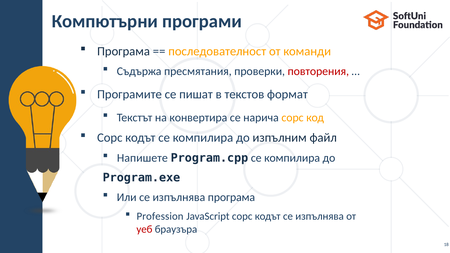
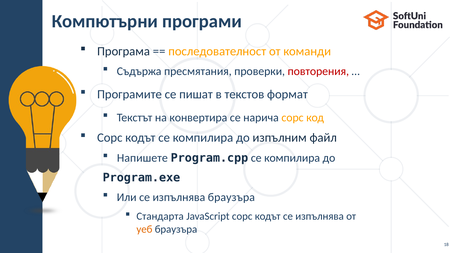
изпълнява програма: програма -> браузъра (231, 197)
Profession: Profession -> Стандарта (160, 217)
уеб colour: red -> orange (144, 229)
